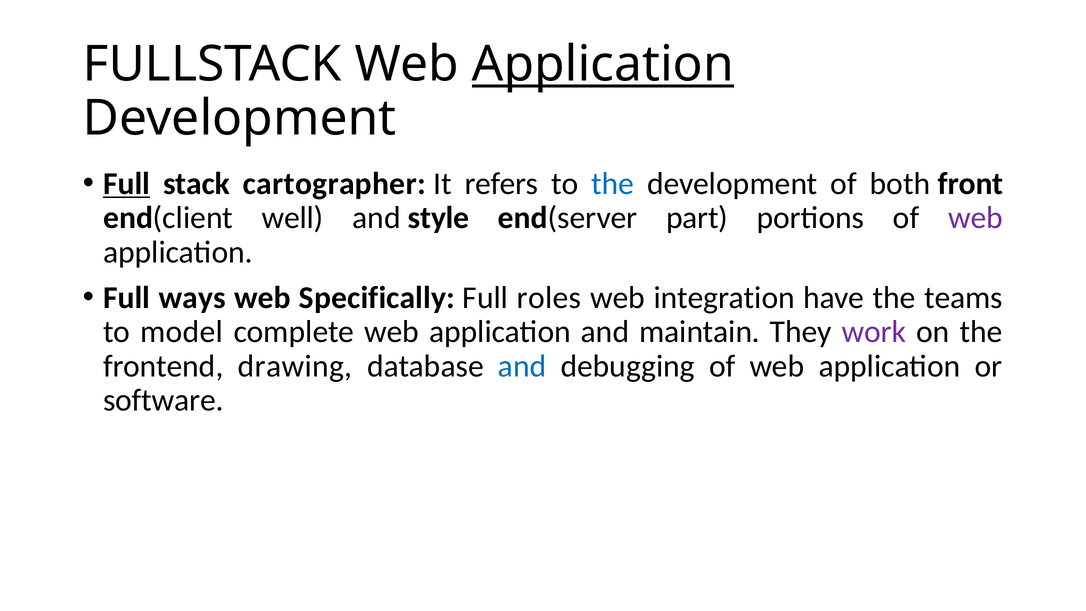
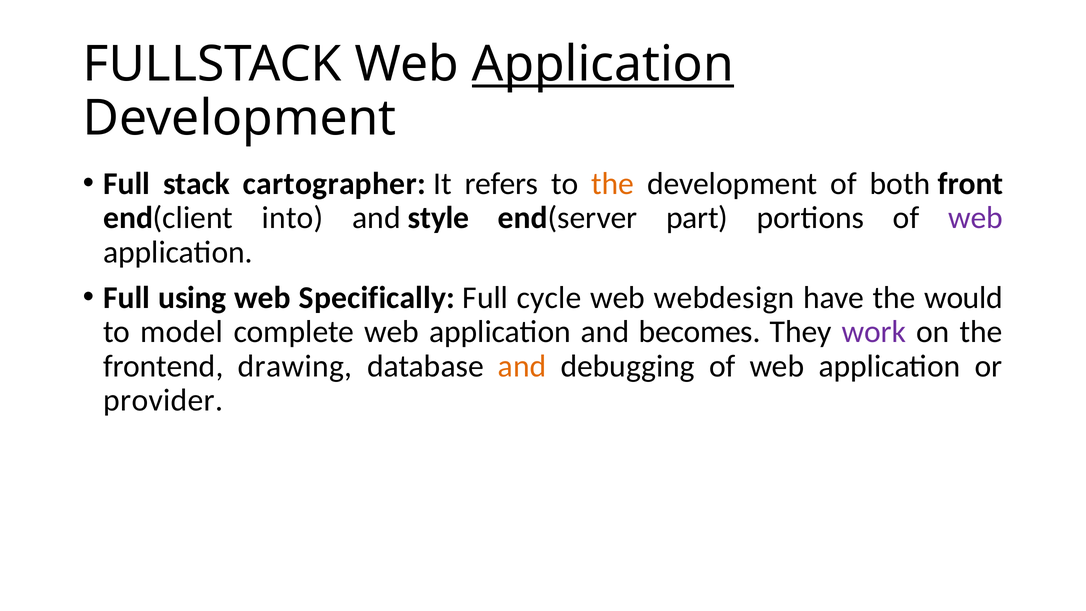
Full underline: present -> none (127, 184)
the colour: blue -> orange (613, 184)
well: well -> into (293, 218)
ways: ways -> using (192, 298)
roles: roles -> cycle (549, 298)
integration: integration -> webdesign (724, 298)
teams: teams -> would (964, 298)
maintain: maintain -> becomes (700, 332)
and colour: blue -> orange (522, 366)
software: software -> provider (163, 400)
